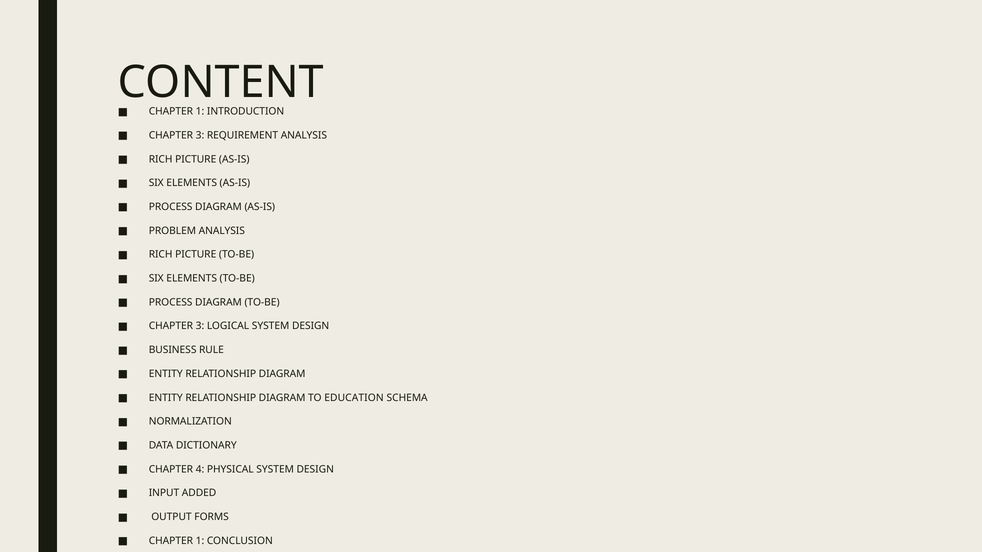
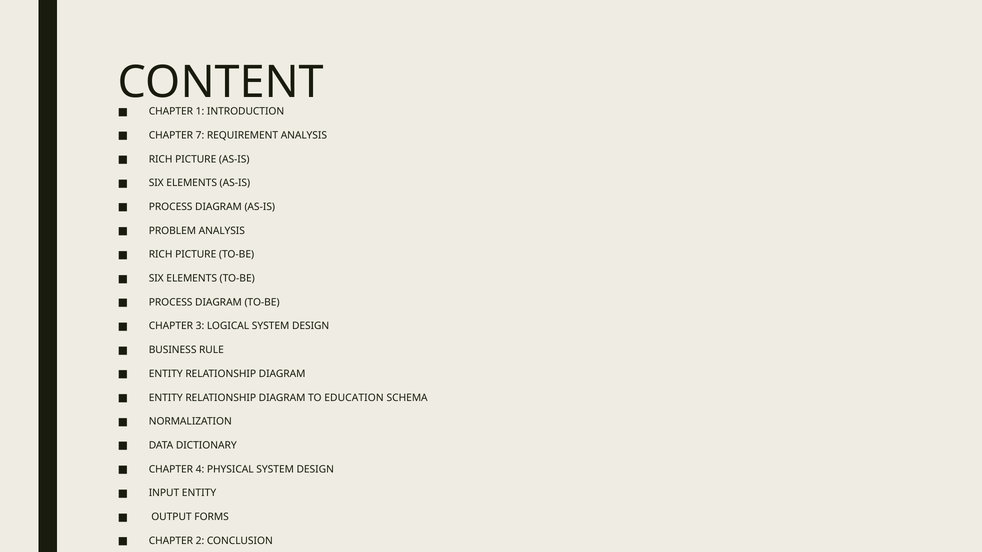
3: 3 -> 7 (200, 135)
INPUT ADDED: ADDED -> ENTITY (199, 493)
1: 1 -> 2 (200, 541)
